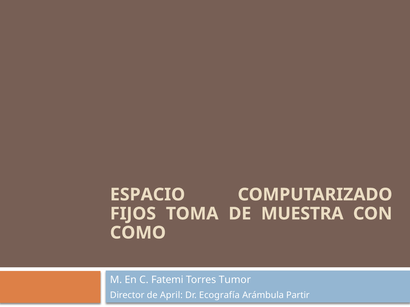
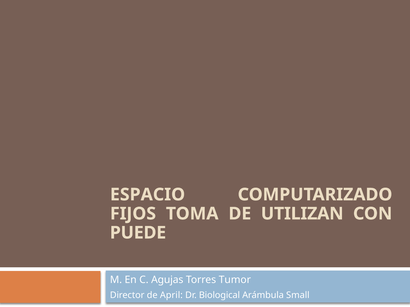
MUESTRA: MUESTRA -> UTILIZAN (302, 214)
COMO: COMO -> PUEDE (138, 233)
Fatemi: Fatemi -> Agujas (167, 280)
Ecografía: Ecografía -> Biological (219, 296)
Partir: Partir -> Small (298, 296)
